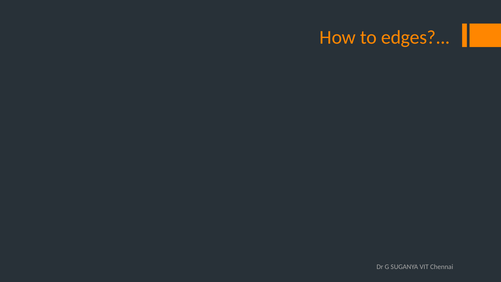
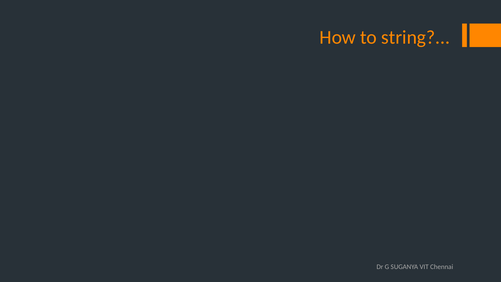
edges: edges -> string (416, 37)
